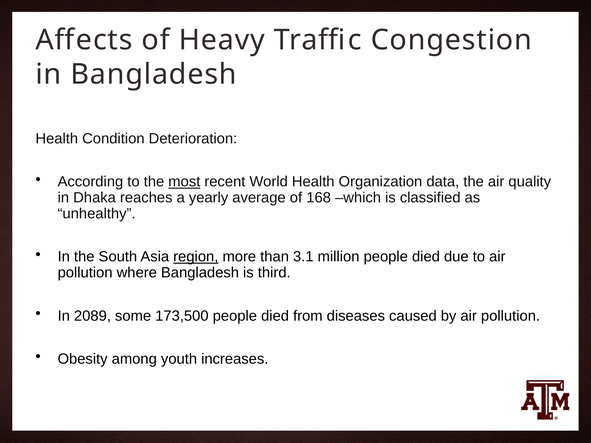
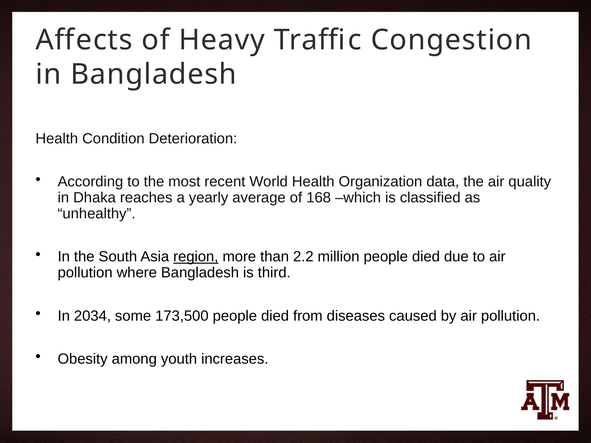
most underline: present -> none (184, 182)
3.1: 3.1 -> 2.2 (303, 257)
2089: 2089 -> 2034 (92, 316)
